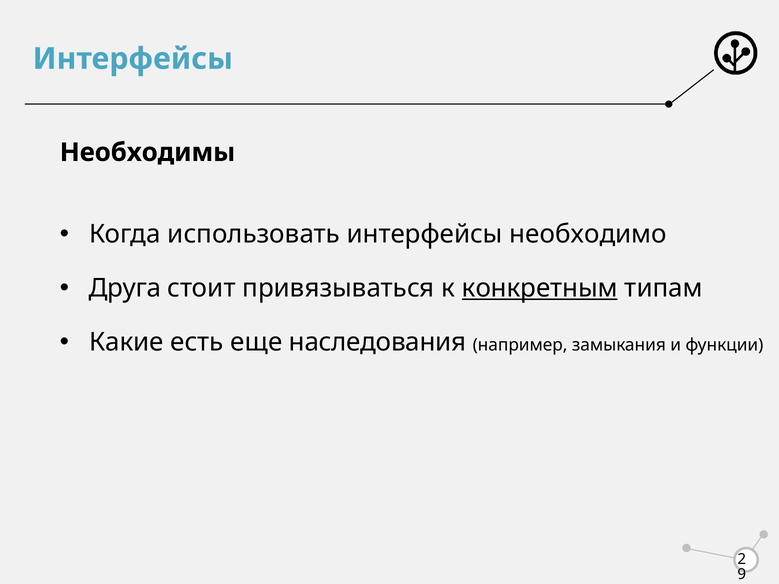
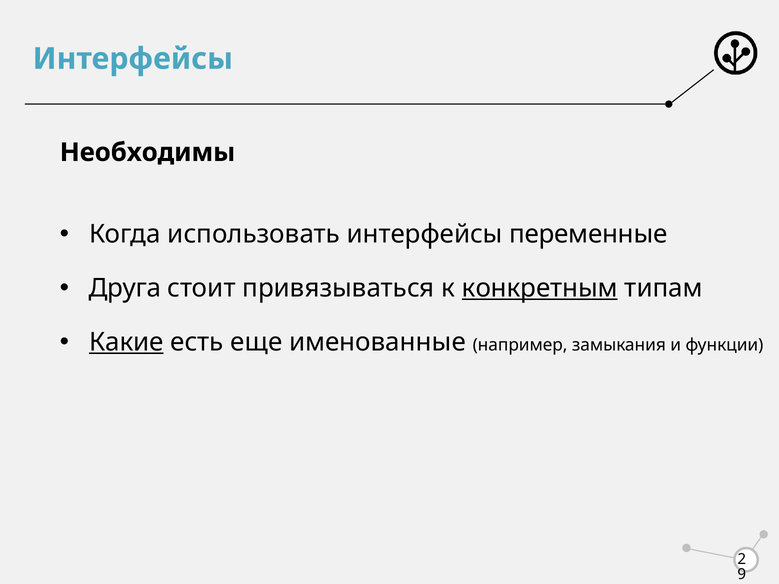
необходимо: необходимо -> переменные (588, 234)
Какие underline: none -> present (126, 342)
наследования: наследования -> именованные (377, 342)
